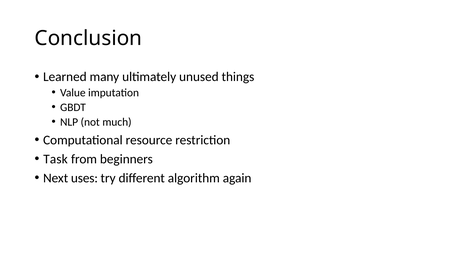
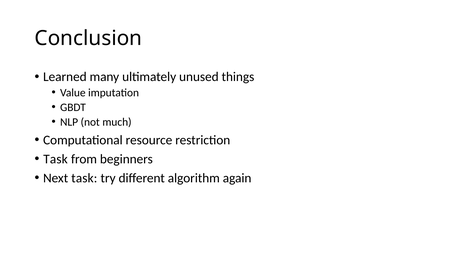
Next uses: uses -> task (84, 178)
